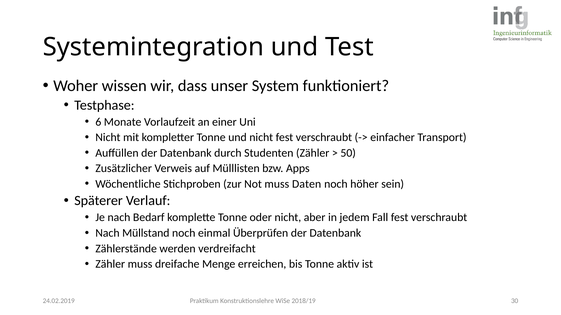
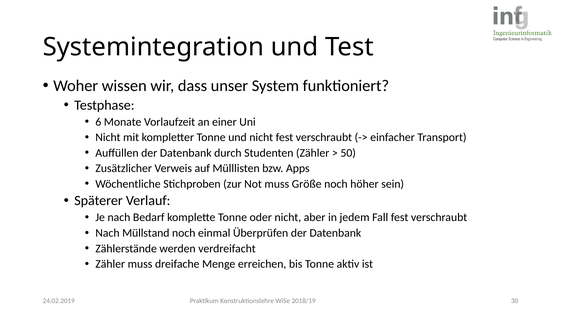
Daten: Daten -> Größe (307, 184)
